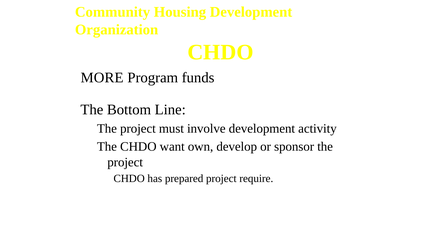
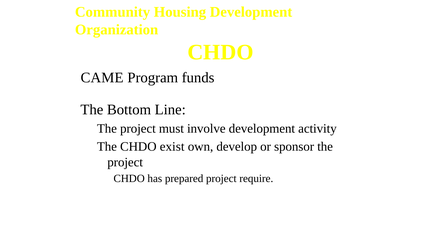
MORE: MORE -> CAME (102, 78)
want: want -> exist (172, 147)
